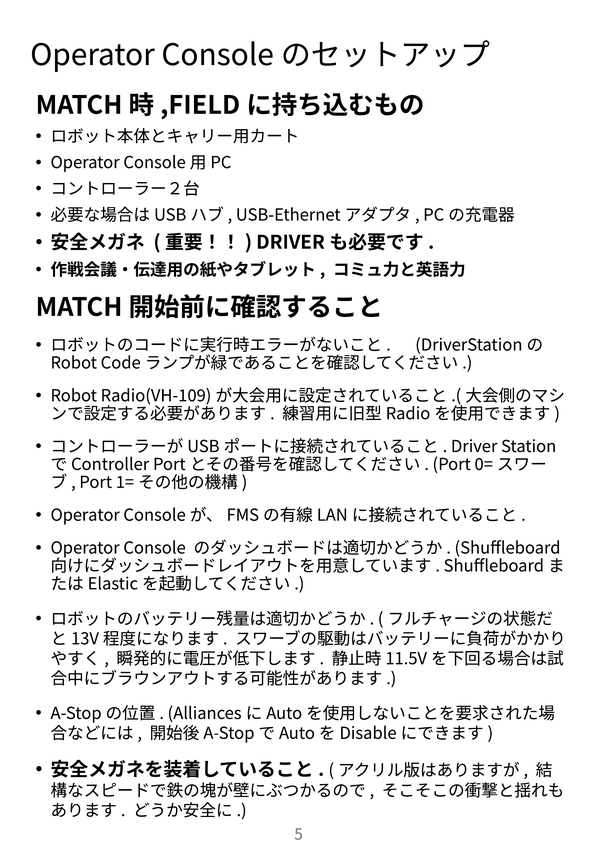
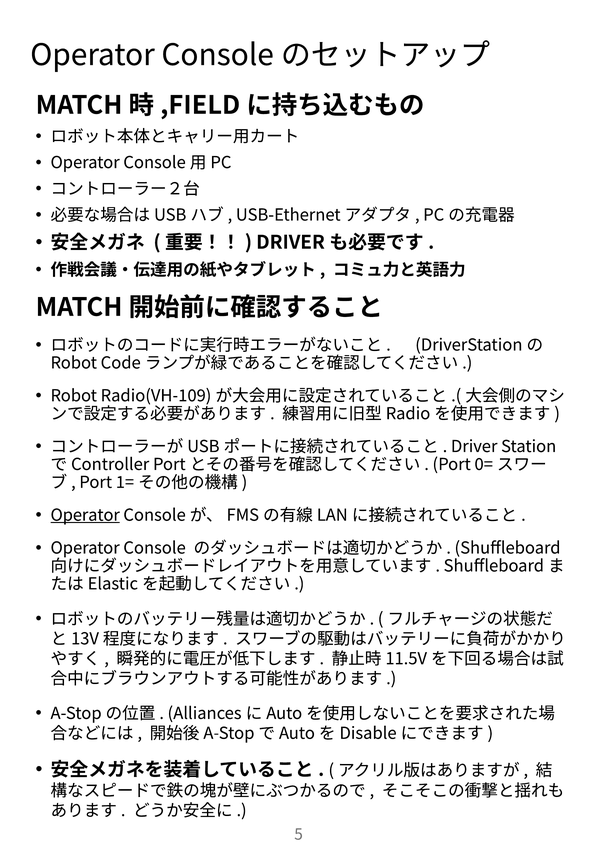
Operator underline: none -> present (85, 515)
